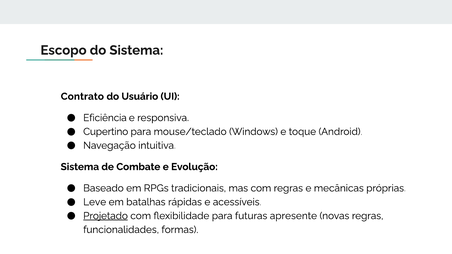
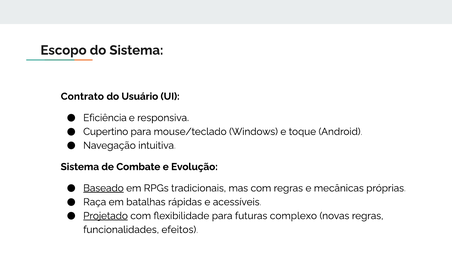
Baseado underline: none -> present (103, 188)
Leve: Leve -> Raça (95, 202)
apresente: apresente -> complexo (293, 216)
formas: formas -> efeitos (180, 230)
